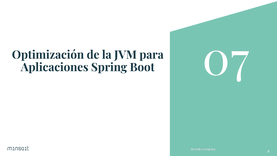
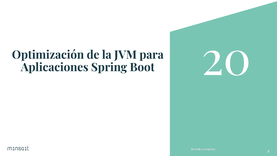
07: 07 -> 20 (226, 60)
